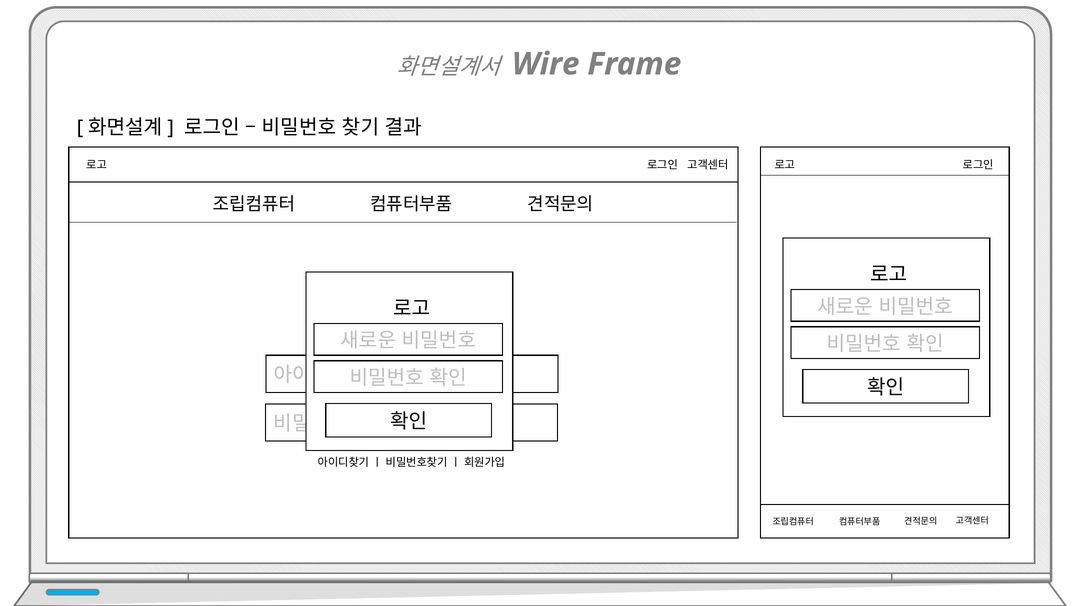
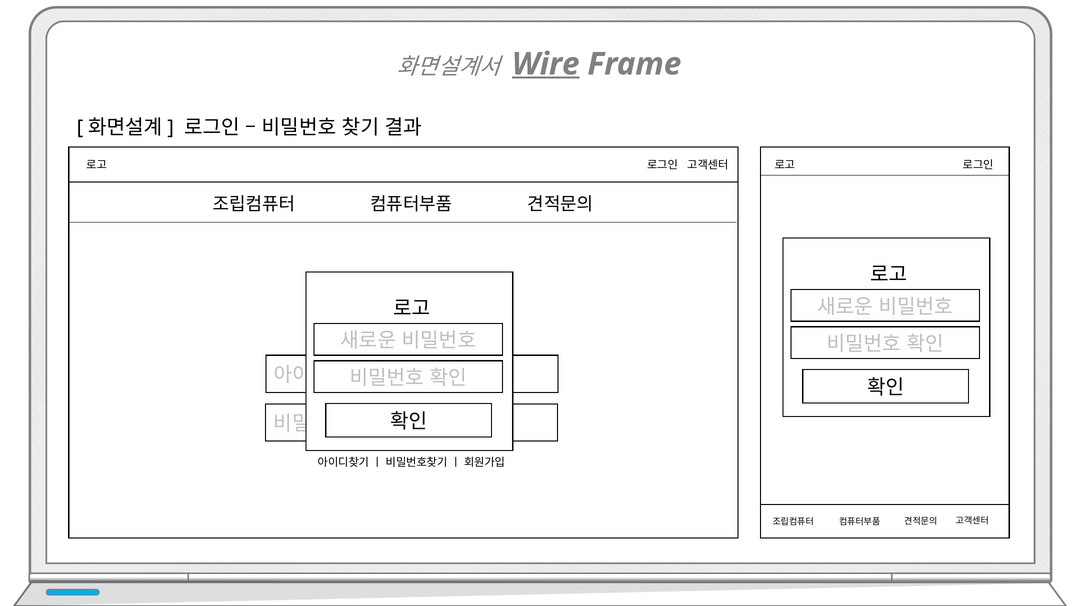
Wire underline: none -> present (546, 64)
